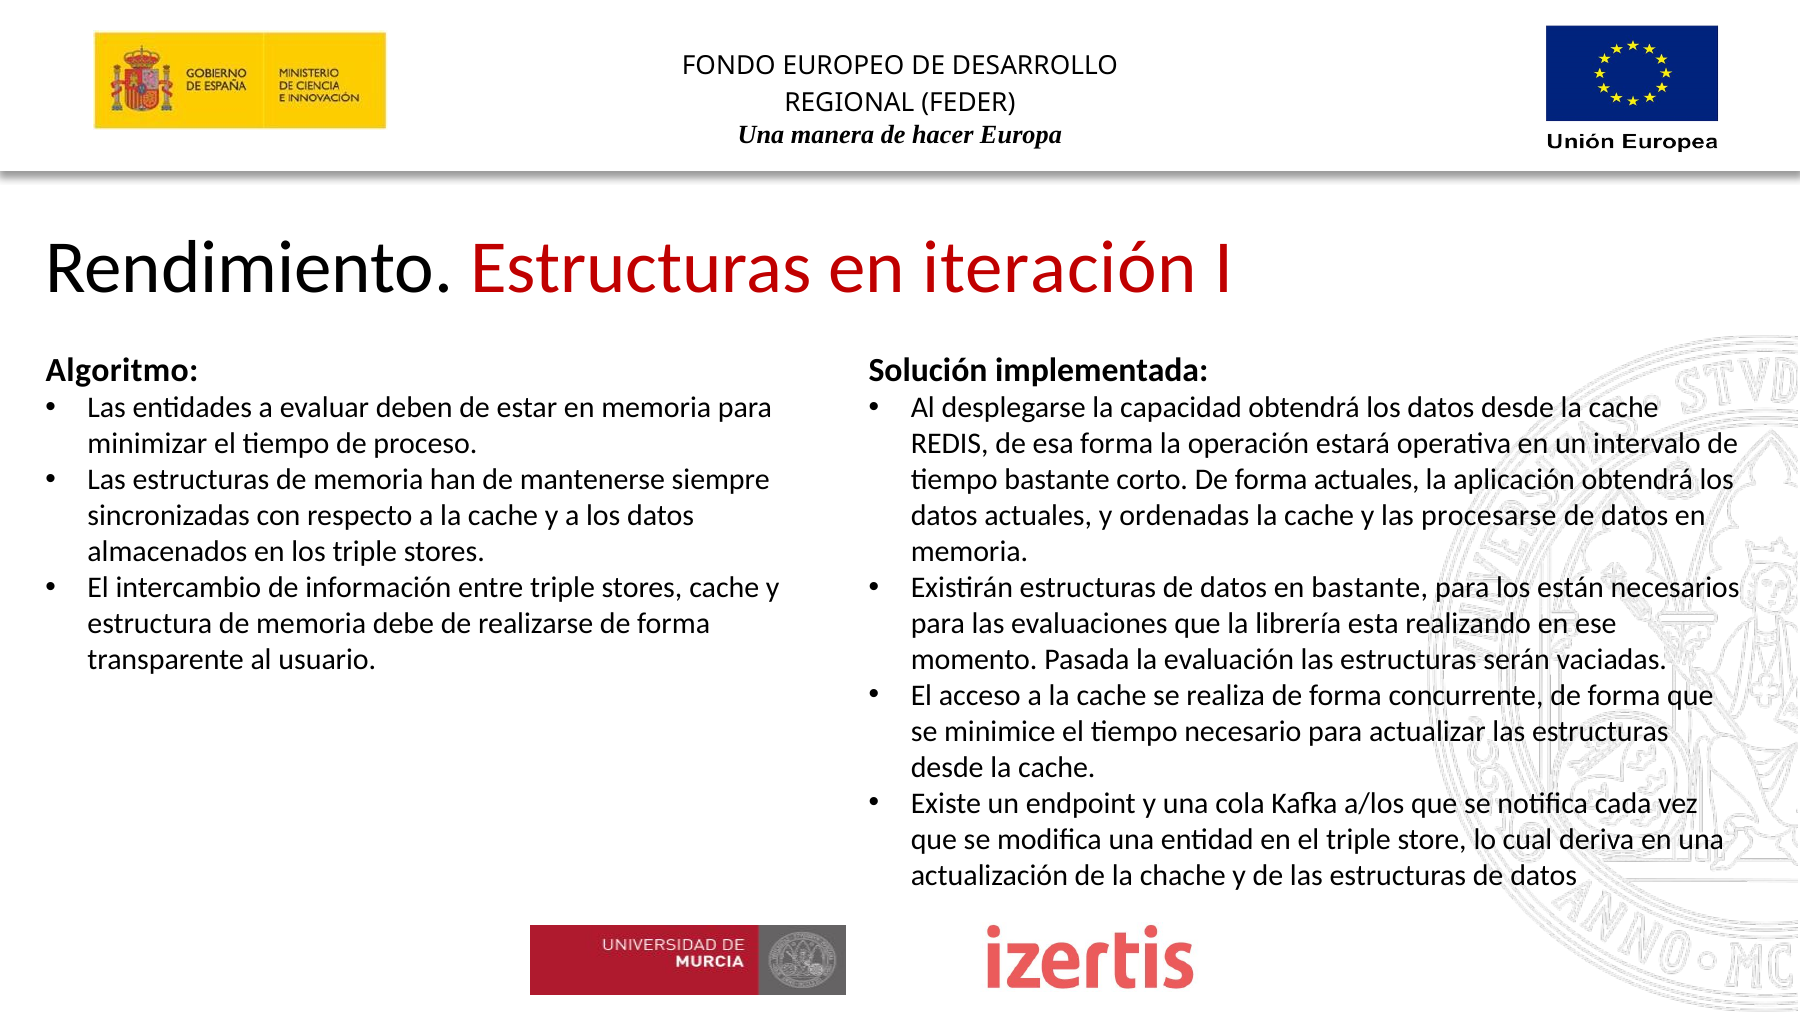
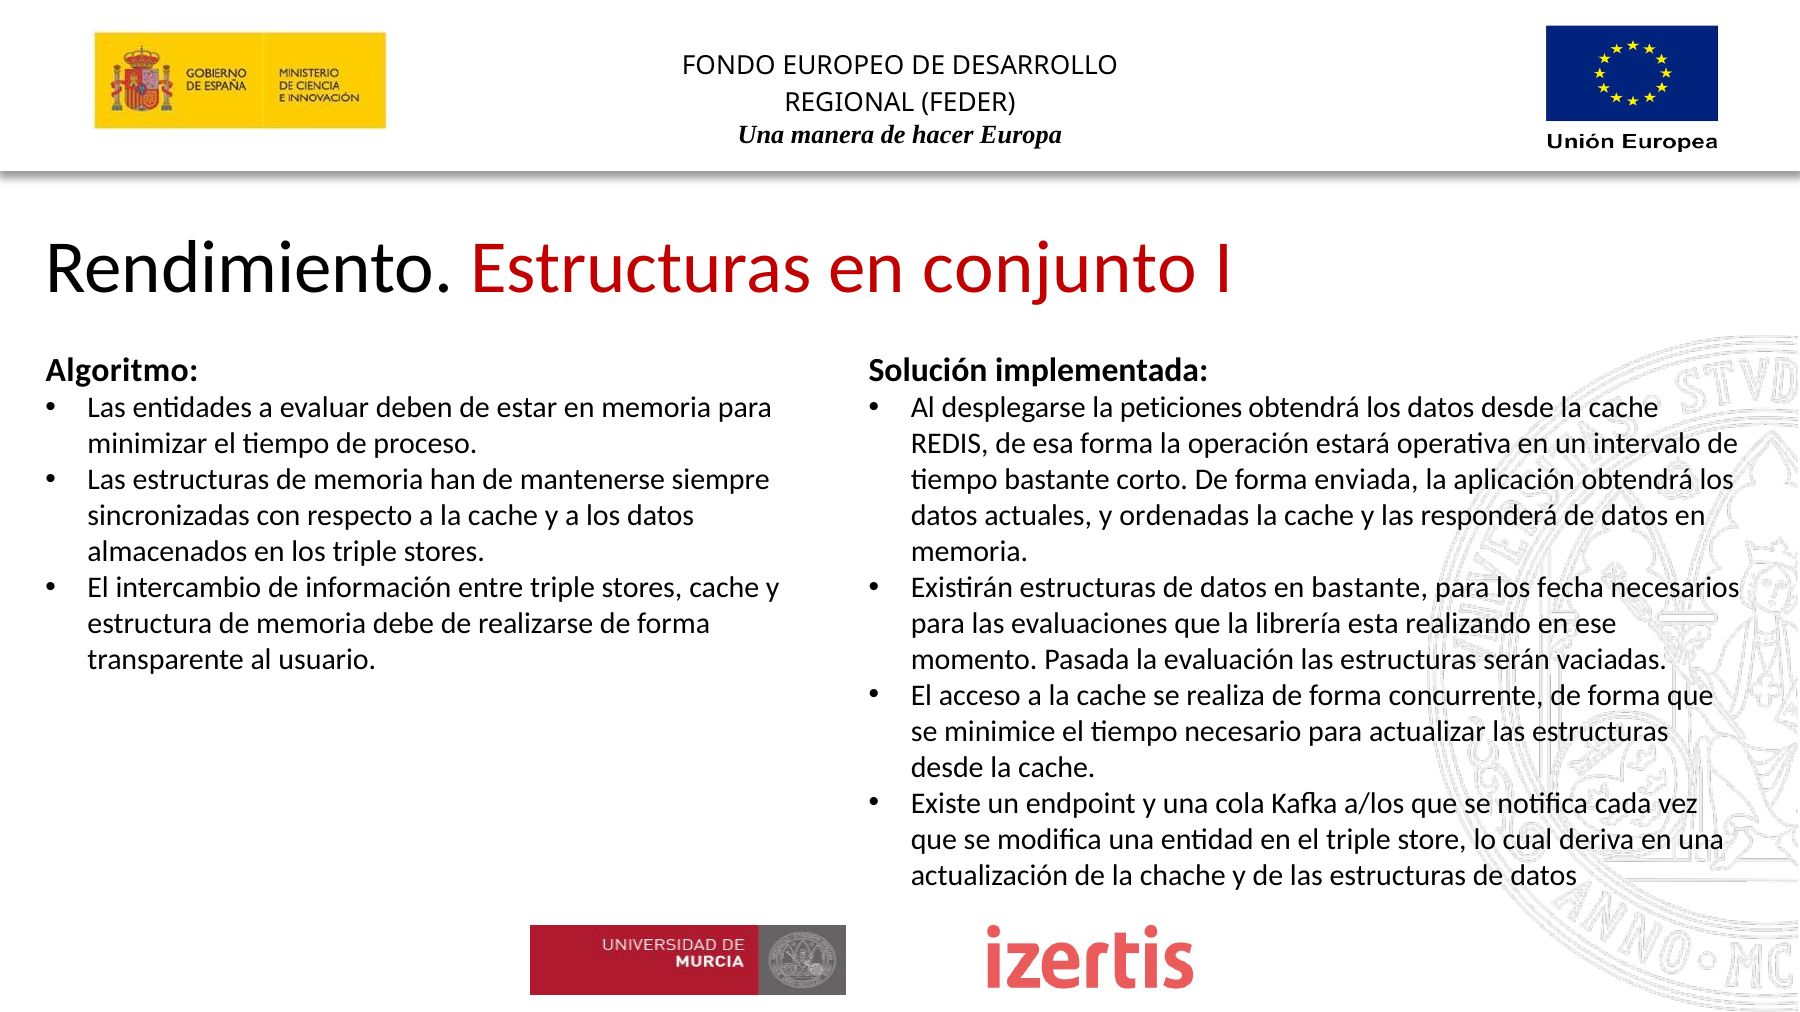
iteración: iteración -> conjunto (1060, 268)
capacidad: capacidad -> peticiones (1181, 408)
forma actuales: actuales -> enviada (1366, 480)
procesarse: procesarse -> responderá (1489, 516)
están: están -> fecha (1571, 588)
